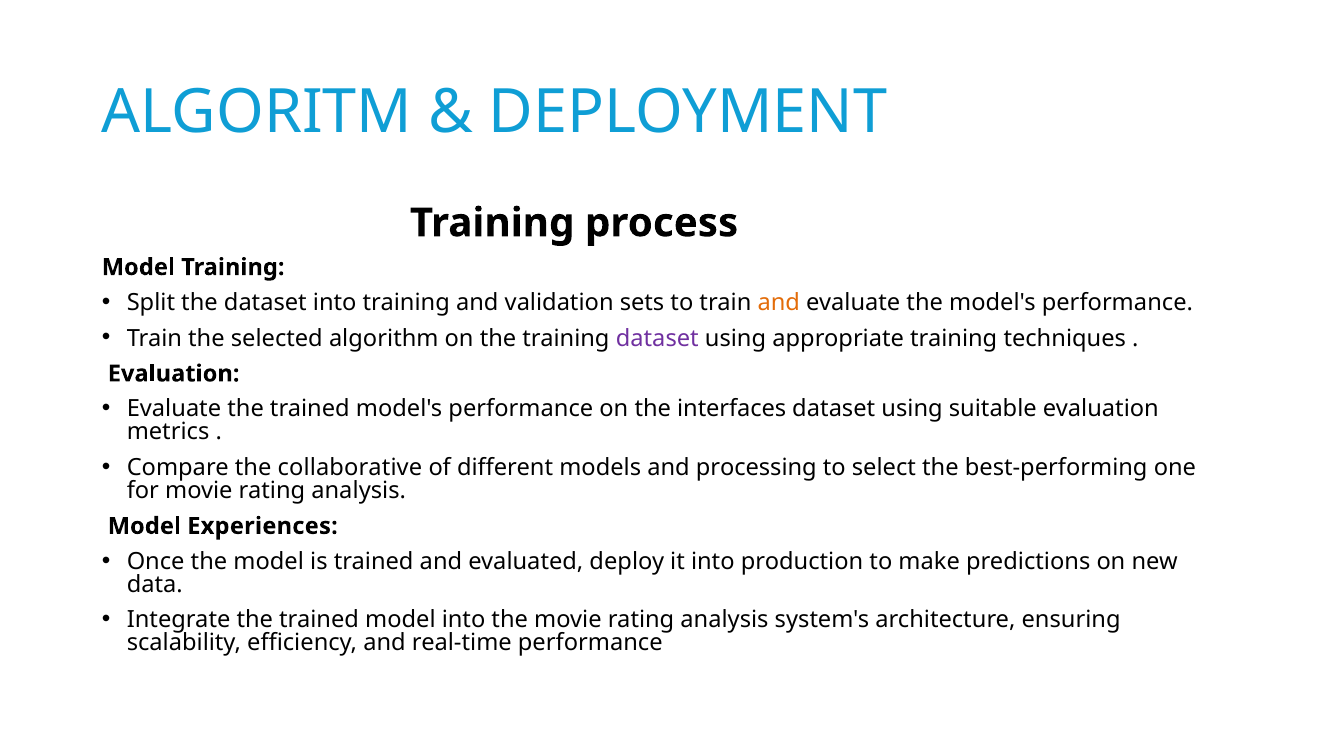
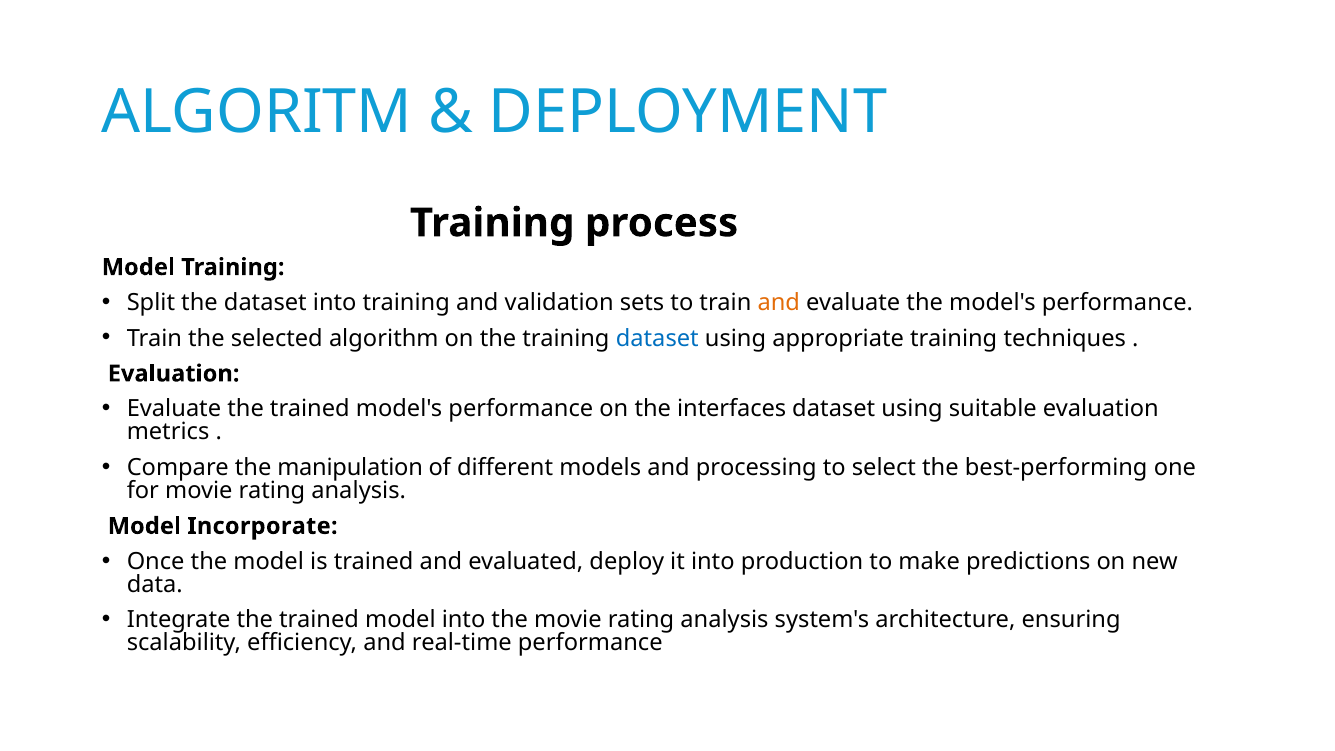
dataset colour: purple -> blue (657, 338)
collaborative: collaborative -> manipulation (350, 468)
Experiences: Experiences -> Incorporate (262, 526)
